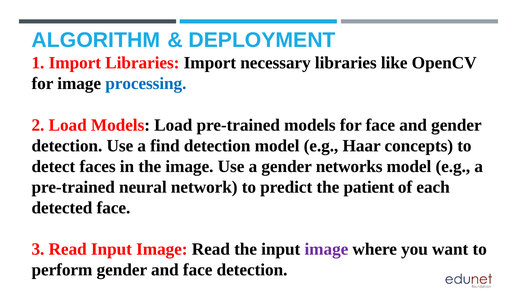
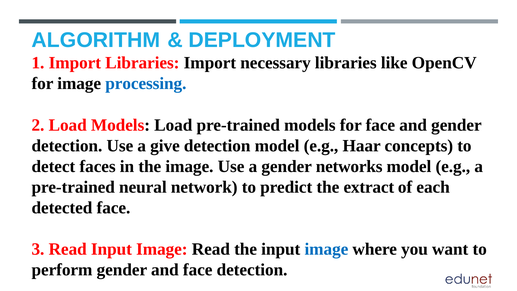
find: find -> give (165, 146)
patient: patient -> extract (369, 187)
image colour: purple -> blue (326, 249)
